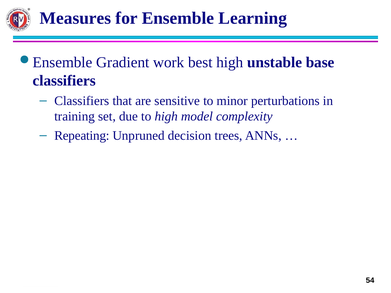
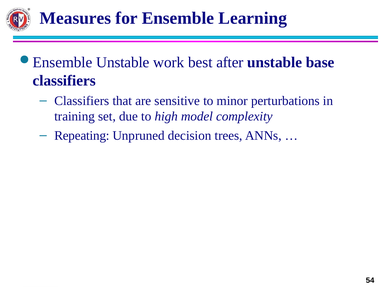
Ensemble Gradient: Gradient -> Unstable (123, 62)
best high: high -> after (230, 62)
